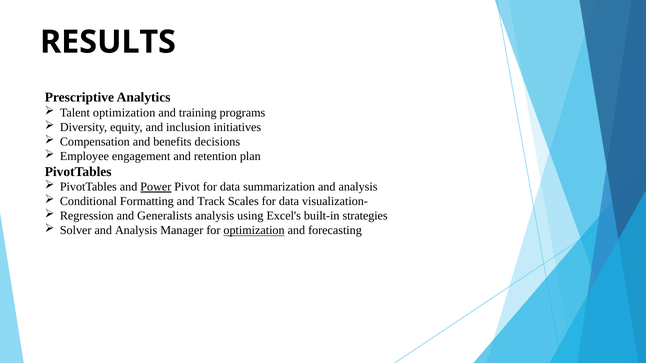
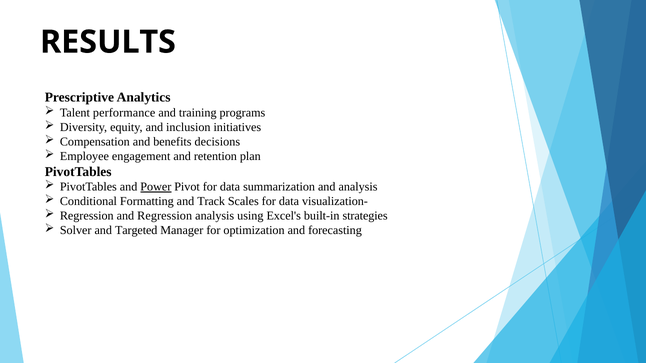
Talent optimization: optimization -> performance (124, 113)
and Generalists: Generalists -> Regression (165, 216)
Solver and Analysis: Analysis -> Targeted (136, 231)
optimization underline: present -> none (254, 231)
